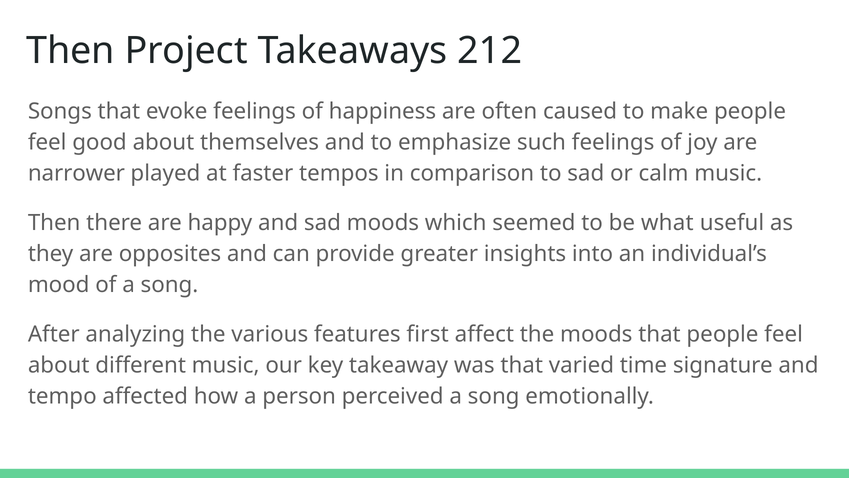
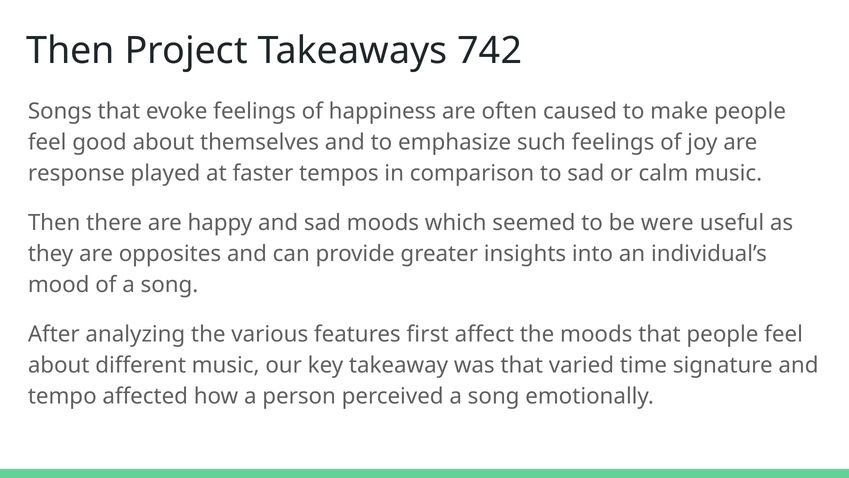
212: 212 -> 742 (490, 51)
narrower: narrower -> response (76, 173)
what: what -> were (667, 223)
